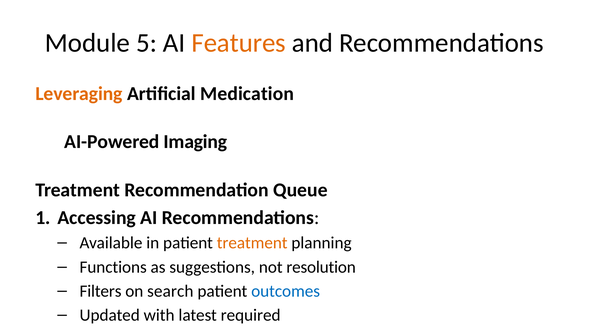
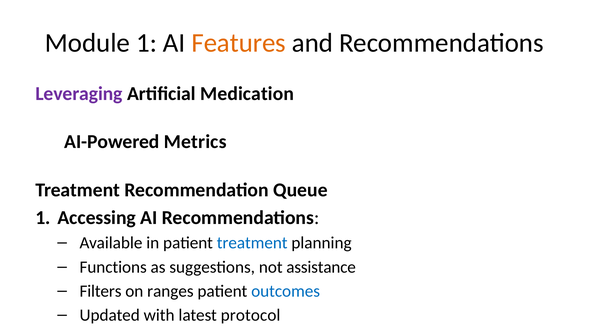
Module 5: 5 -> 1 (146, 43)
Leveraging colour: orange -> purple (79, 93)
Imaging: Imaging -> Metrics (195, 142)
treatment colour: orange -> blue (252, 242)
resolution: resolution -> assistance (321, 266)
search: search -> ranges (170, 291)
latest required: required -> protocol (251, 315)
